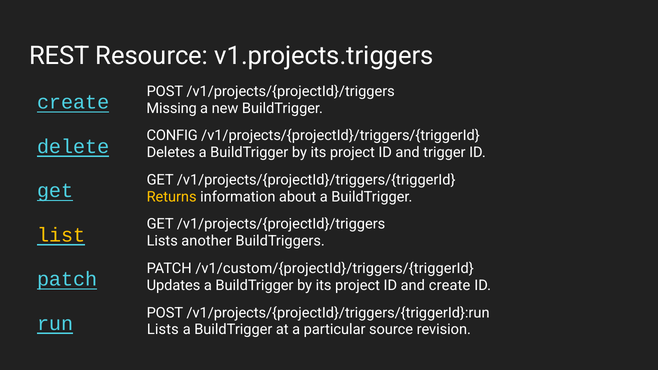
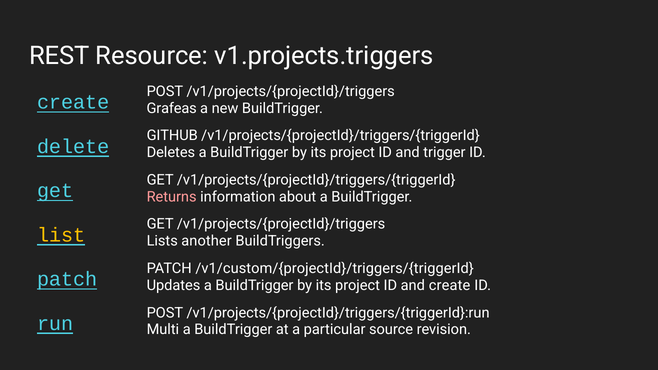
Missing: Missing -> Grafeas (172, 108)
CONFIG: CONFIG -> GITHUB (172, 136)
Returns colour: yellow -> pink (172, 197)
Lists: Lists -> Multi (163, 330)
